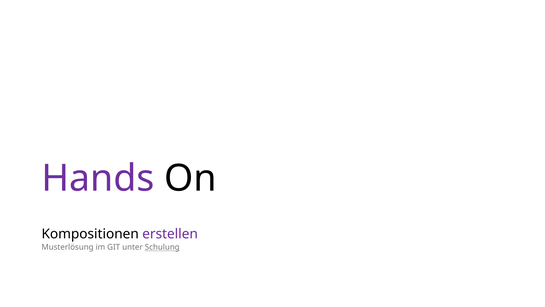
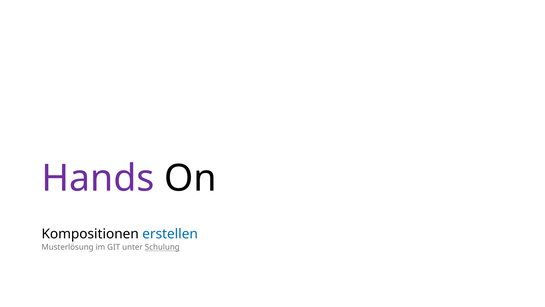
erstellen colour: purple -> blue (170, 234)
